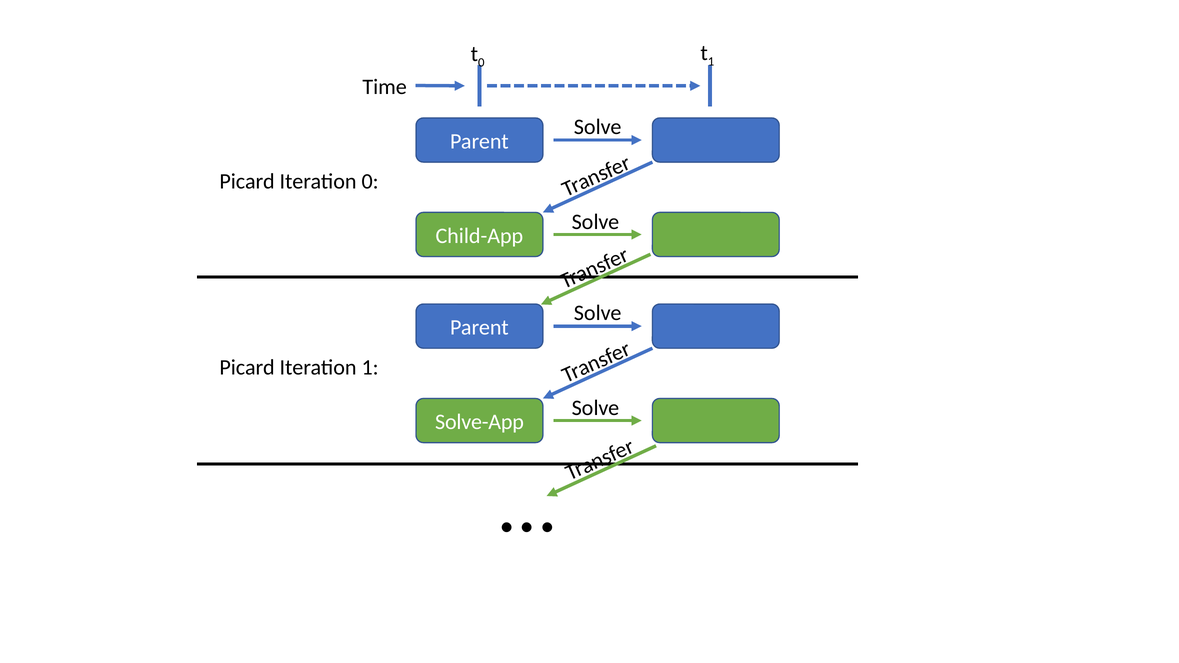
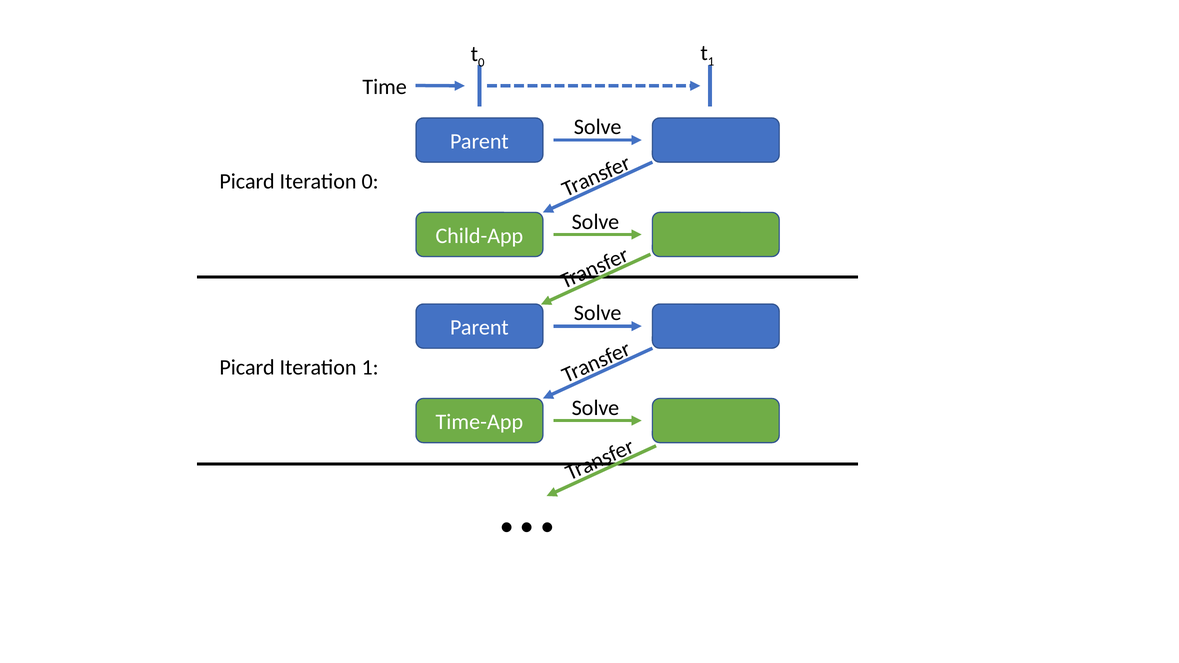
Solve-App: Solve-App -> Time-App (479, 422)
